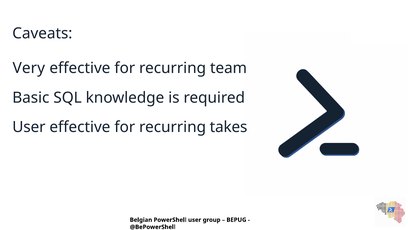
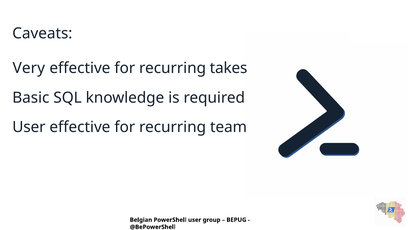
team: team -> takes (229, 68)
takes: takes -> team (228, 127)
